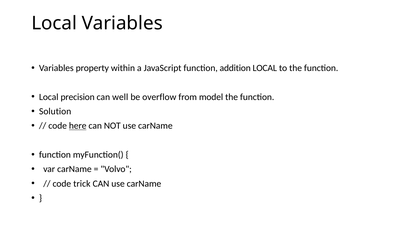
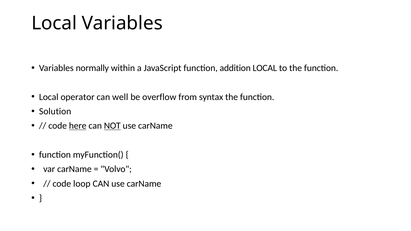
property: property -> normally (92, 68)
precision: precision -> operator (78, 97)
model: model -> syntax (211, 97)
NOT underline: none -> present (112, 126)
trick: trick -> loop (82, 184)
